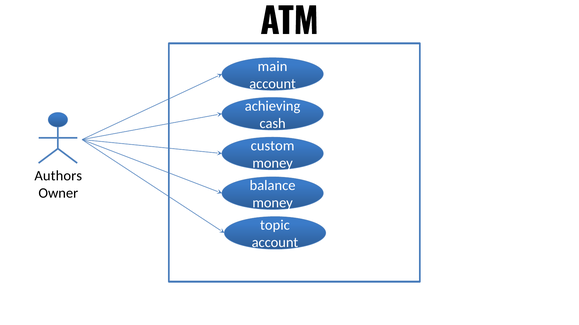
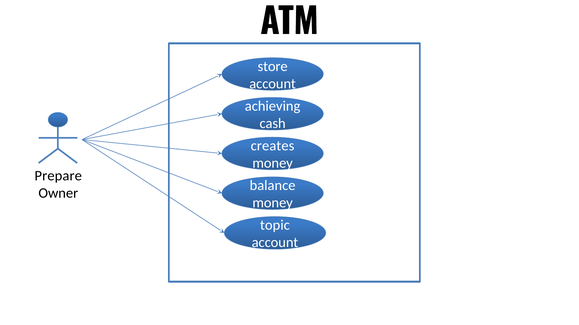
main: main -> store (273, 66)
custom: custom -> creates (273, 146)
Authors: Authors -> Prepare (58, 176)
